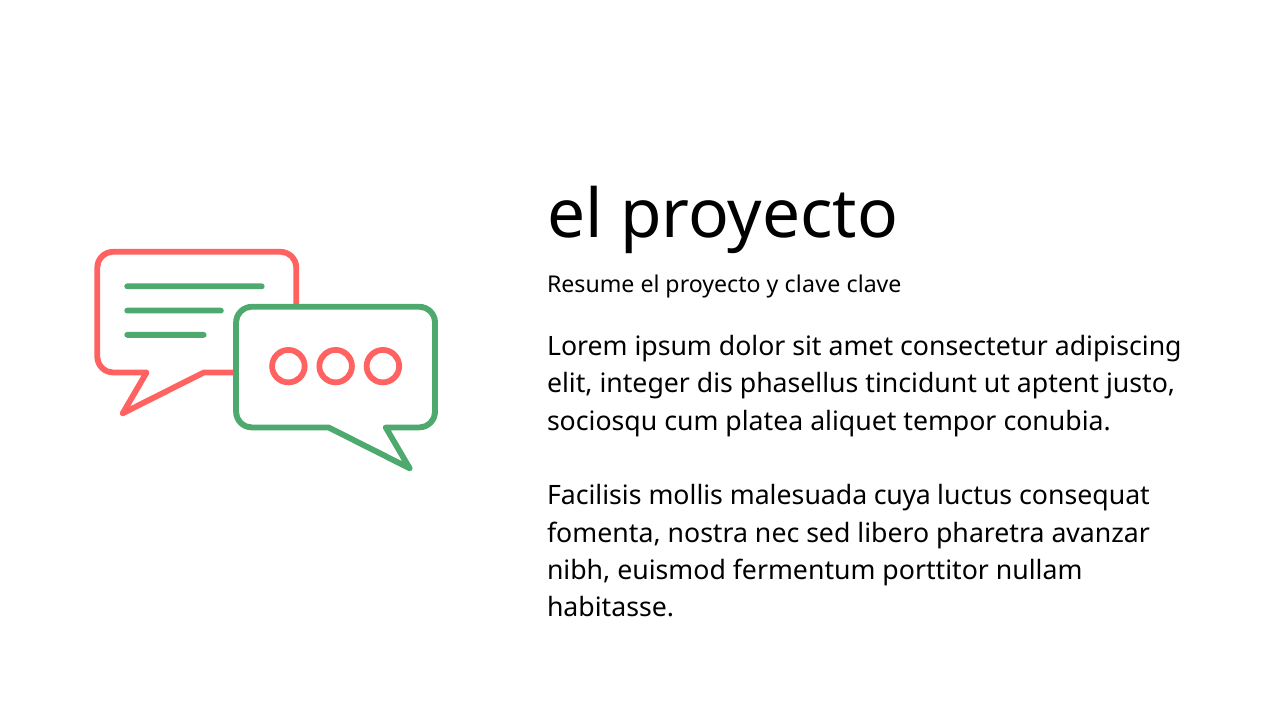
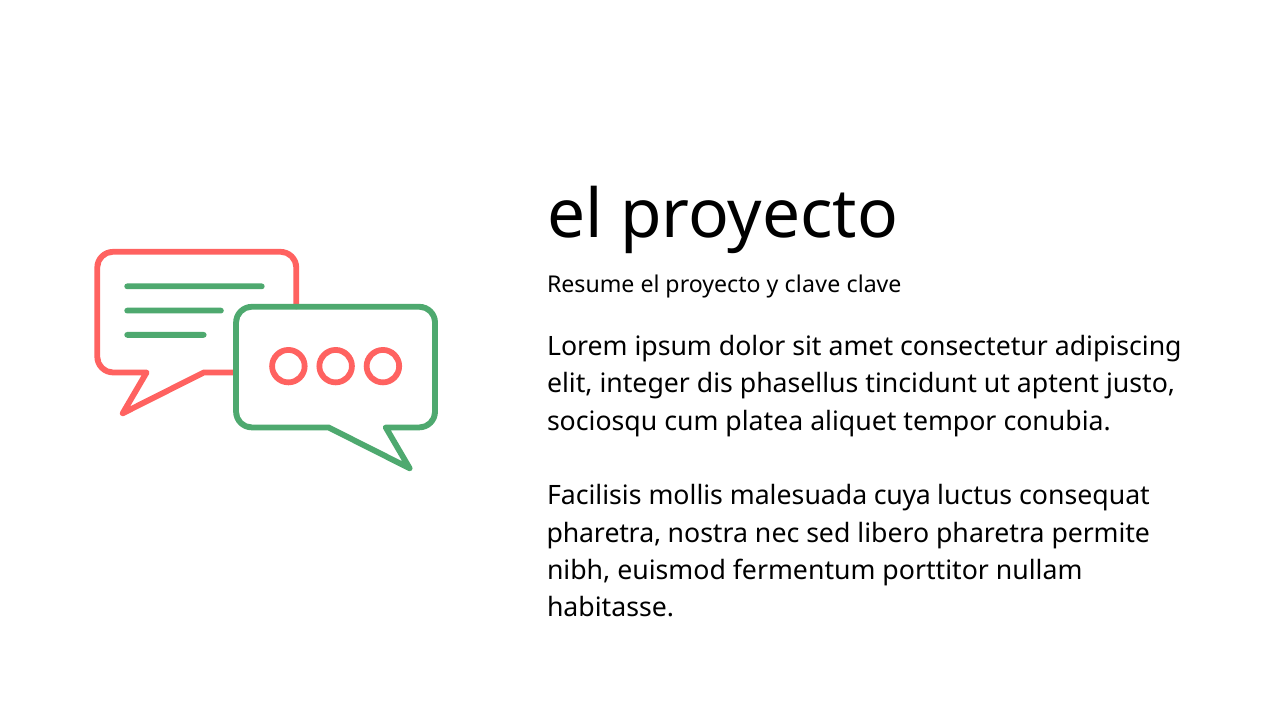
fomenta: fomenta -> pharetra (604, 534)
avanzar: avanzar -> permite (1101, 534)
